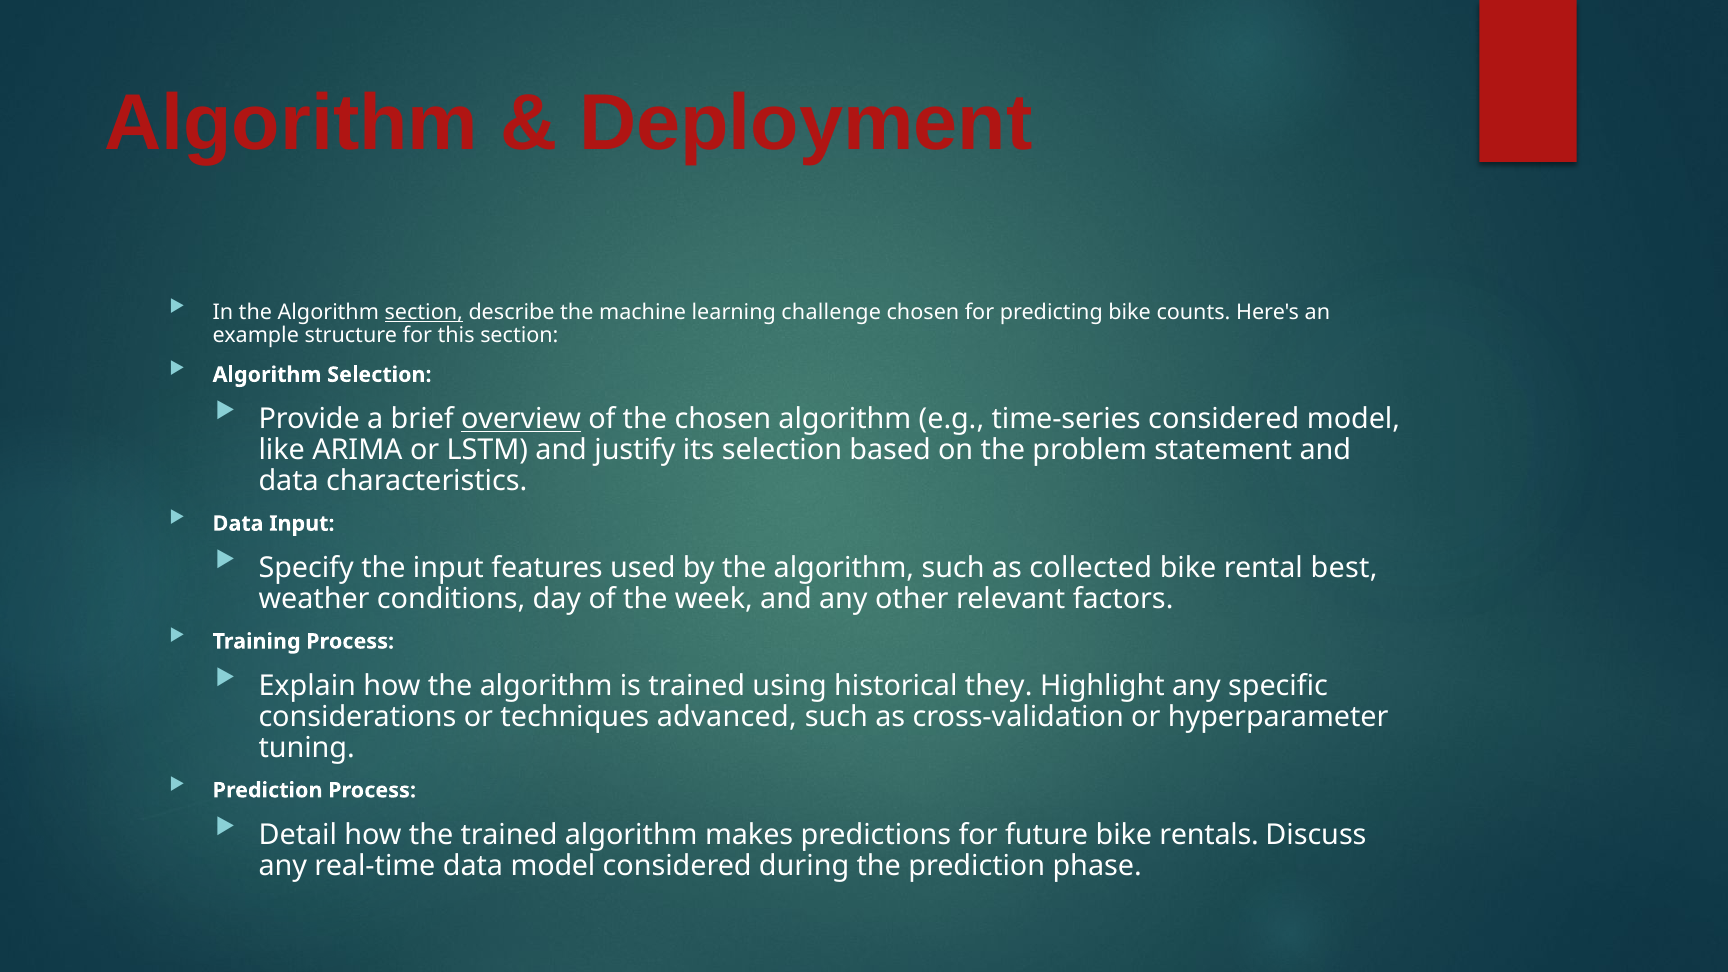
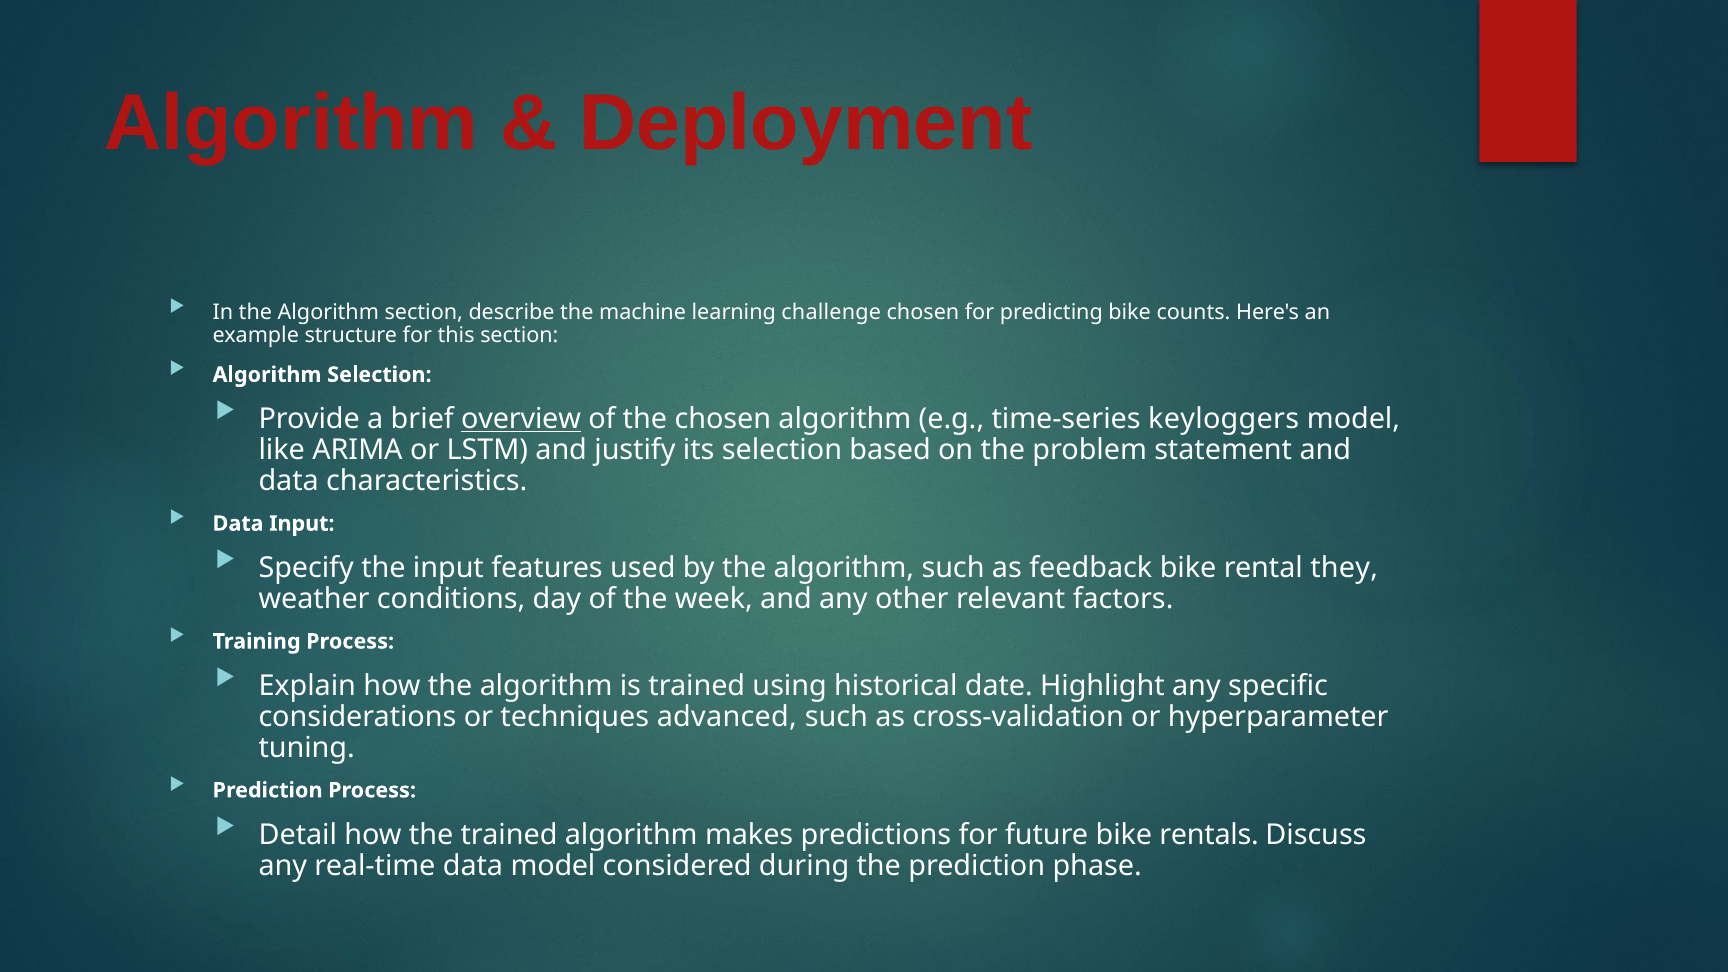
section underline: present -> none (424, 312)
time-series considered: considered -> keyloggers (1224, 419)
collected: collected -> feedback (1091, 568)
best: best -> they (1344, 568)
they: they -> date (999, 686)
